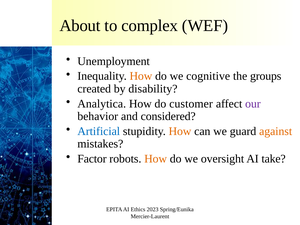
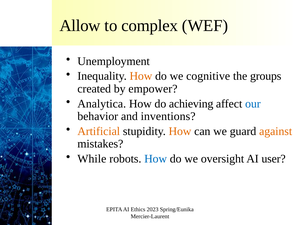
About: About -> Allow (80, 26)
disability: disability -> empower (153, 89)
customer: customer -> achieving (191, 104)
our colour: purple -> blue (253, 104)
considered: considered -> inventions (168, 116)
Artificial colour: blue -> orange (99, 131)
Factor: Factor -> While (92, 159)
How colour: orange -> blue (156, 159)
take: take -> user (274, 159)
